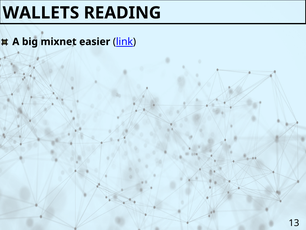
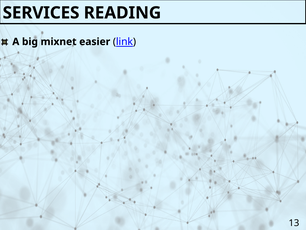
WALLETS: WALLETS -> SERVICES (41, 13)
